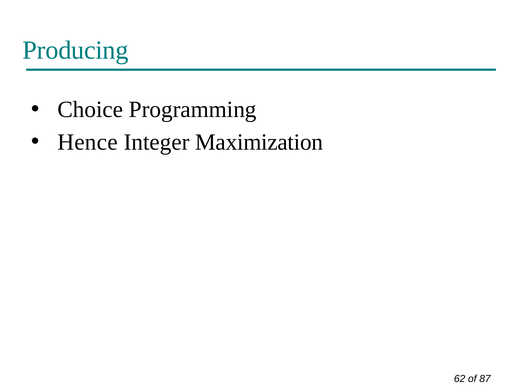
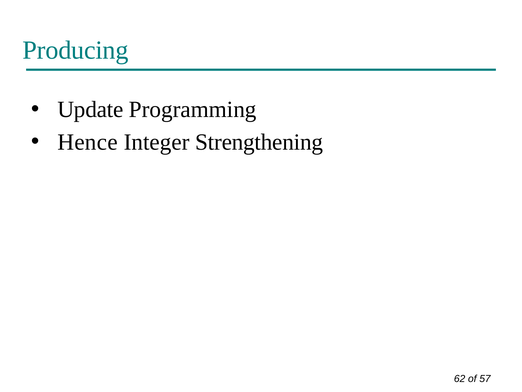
Choice: Choice -> Update (90, 110)
Maximization: Maximization -> Strengthening (259, 142)
87: 87 -> 57 (485, 378)
